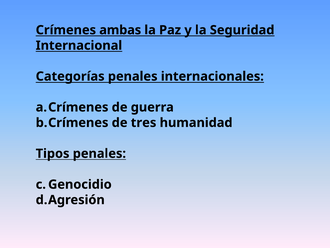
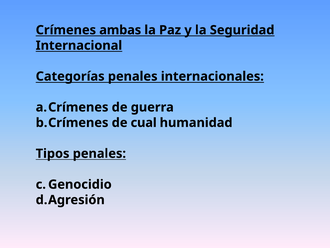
tres: tres -> cual (144, 122)
